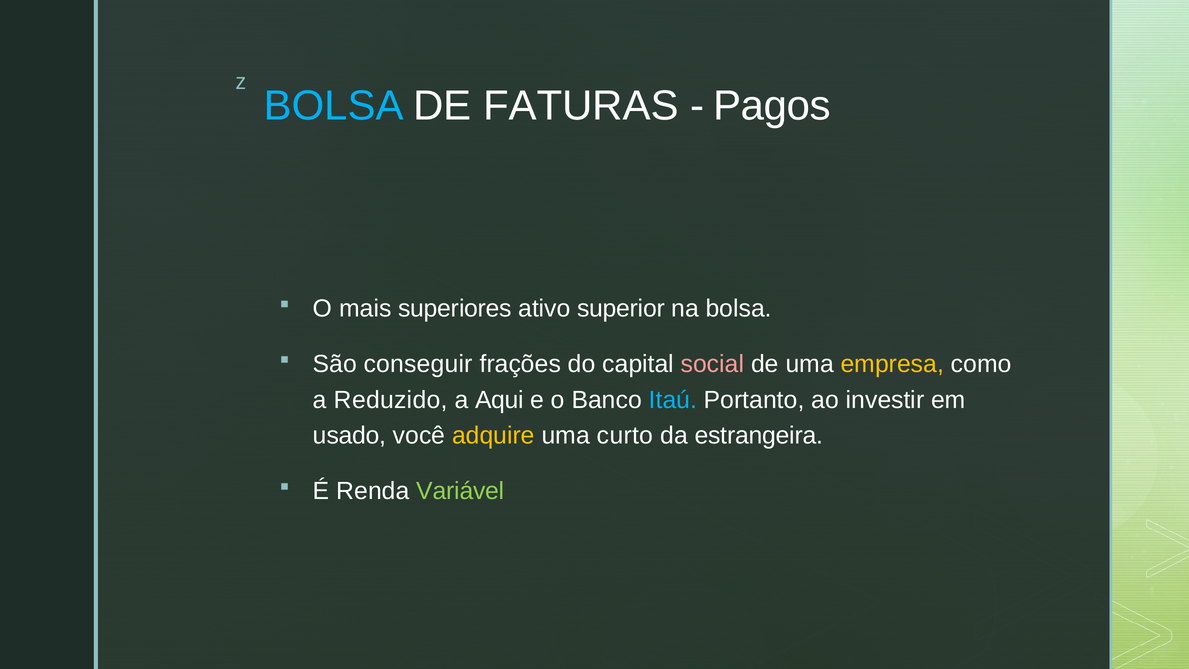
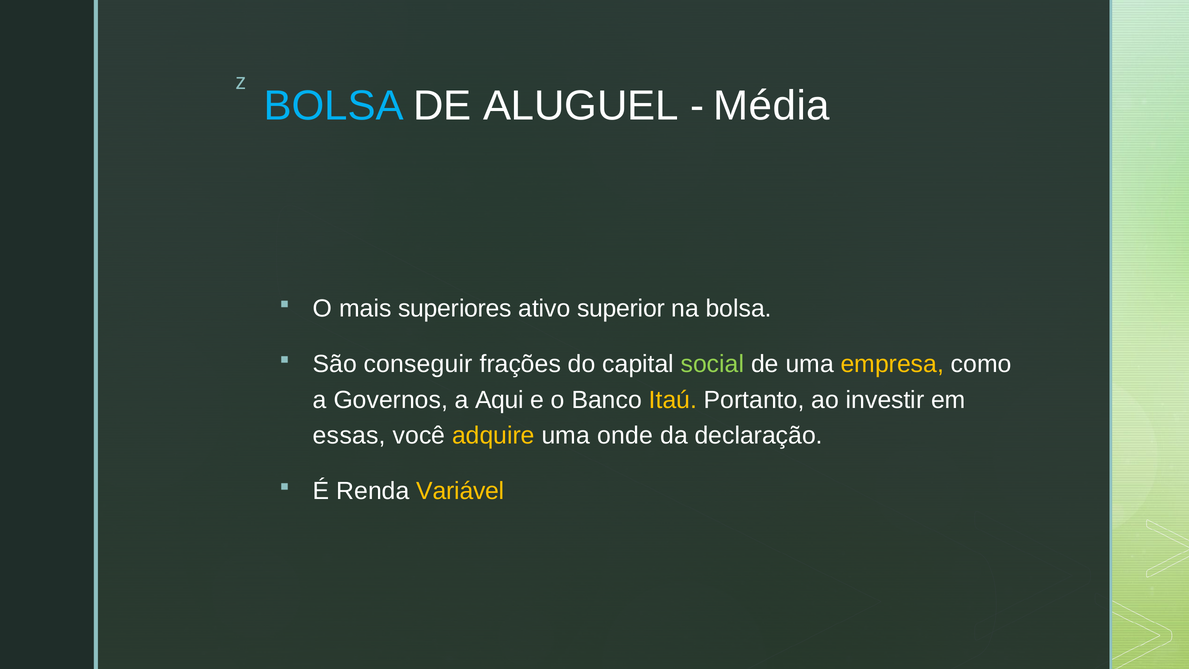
FATURAS: FATURAS -> ALUGUEL (581, 106)
Pagos: Pagos -> Média (772, 106)
social colour: pink -> light green (712, 364)
Reduzido: Reduzido -> Governos (391, 400)
Itaú colour: light blue -> yellow (673, 400)
usado: usado -> essas (349, 435)
curto: curto -> onde (625, 435)
estrangeira: estrangeira -> declaração (759, 435)
Variável colour: light green -> yellow (460, 491)
